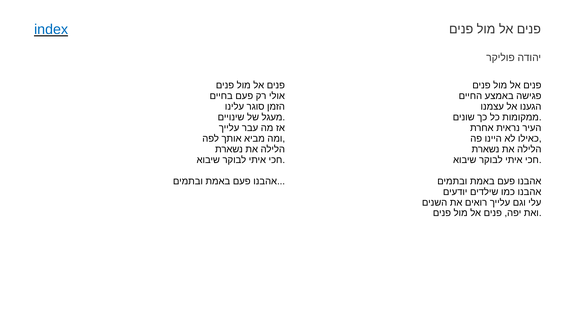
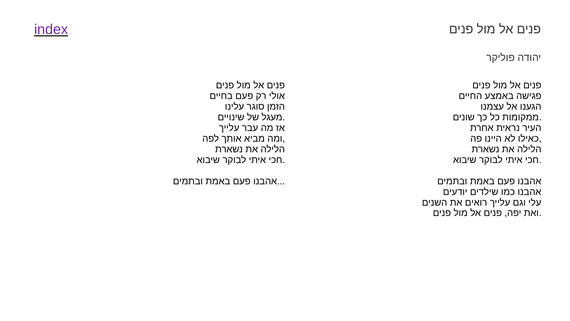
index colour: blue -> purple (51, 29)
